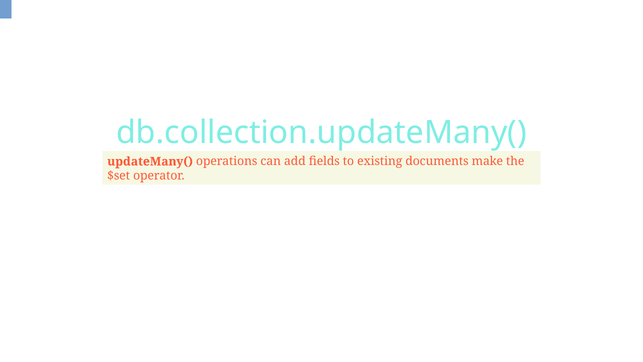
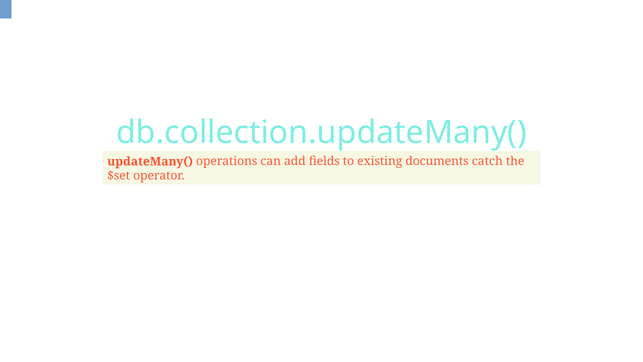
make: make -> catch (487, 161)
